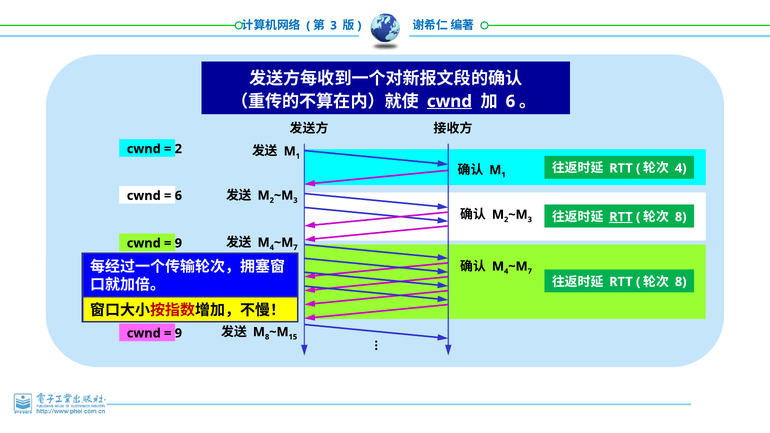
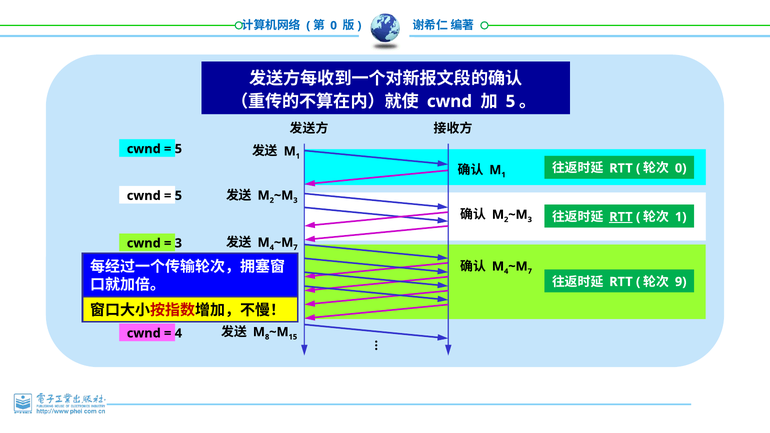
3: 3 -> 0 (334, 26)
cwnd underline: present -> none (449, 101)
6: 6 -> 5 (510, 101)
2: 2 -> 5 (178, 149)
4: 4 -> 0 (681, 168)
6: 6 -> 5 (178, 196)
8: 8 -> 1 (681, 217)
9: 9 -> 3 (178, 243)
8: 8 -> 9 (681, 282)
9: 9 -> 4 (178, 333)
